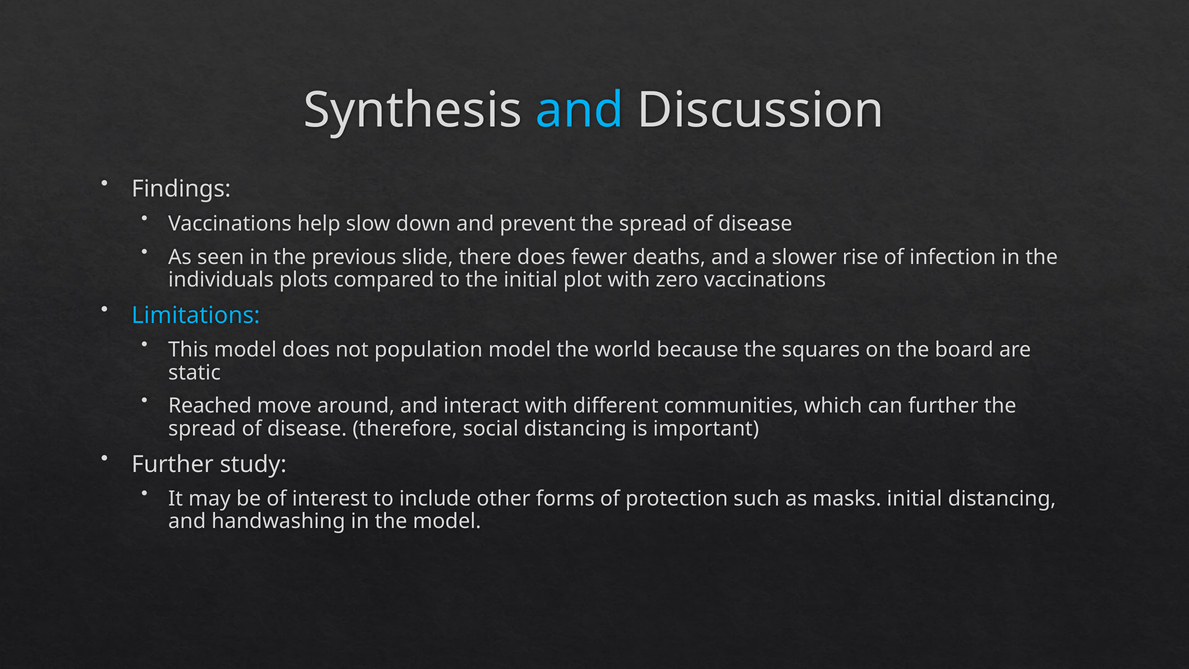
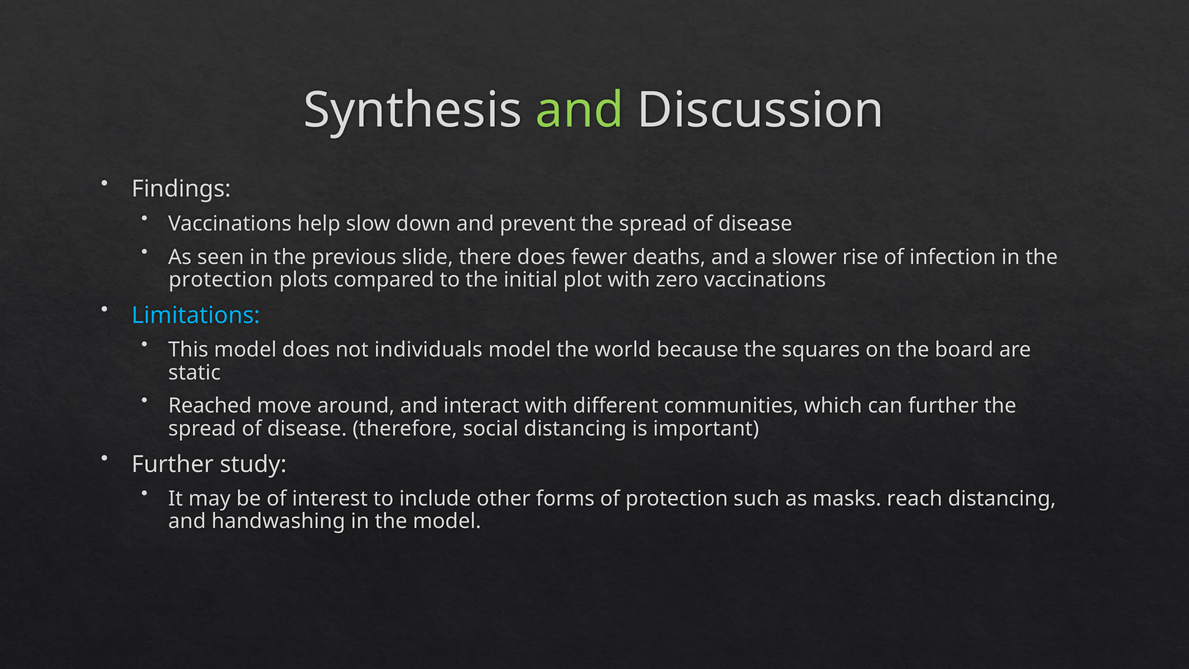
and colour: light blue -> light green (580, 110)
individuals: individuals -> protection (221, 280)
population: population -> individuals (428, 350)
masks initial: initial -> reach (915, 499)
